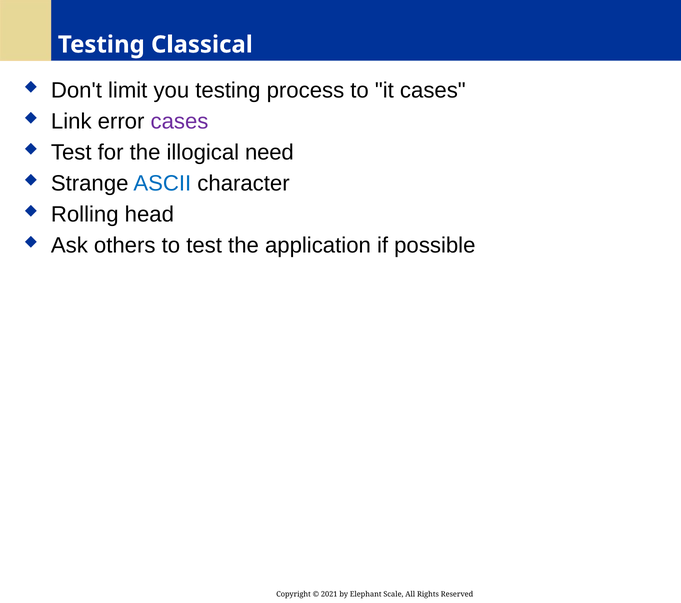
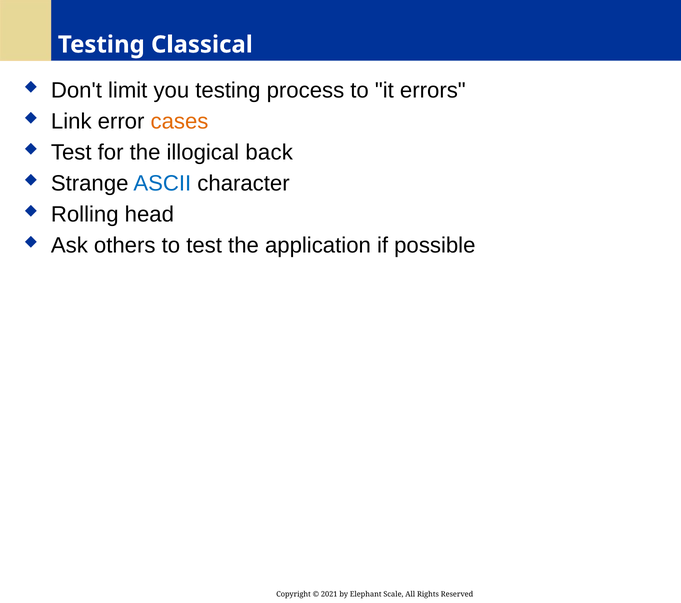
it cases: cases -> errors (433, 90)
cases colour: purple -> orange (179, 121)
need: need -> back (269, 152)
